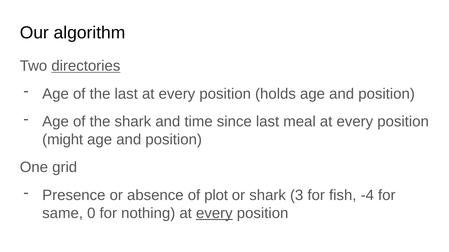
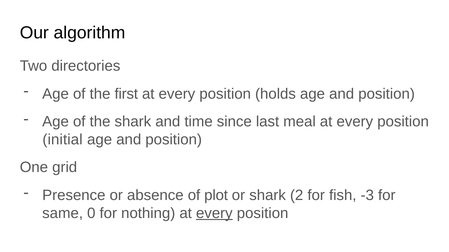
directories underline: present -> none (86, 66)
the last: last -> first (126, 94)
might: might -> initial (63, 140)
3: 3 -> 2 (297, 196)
-4: -4 -> -3 (367, 196)
